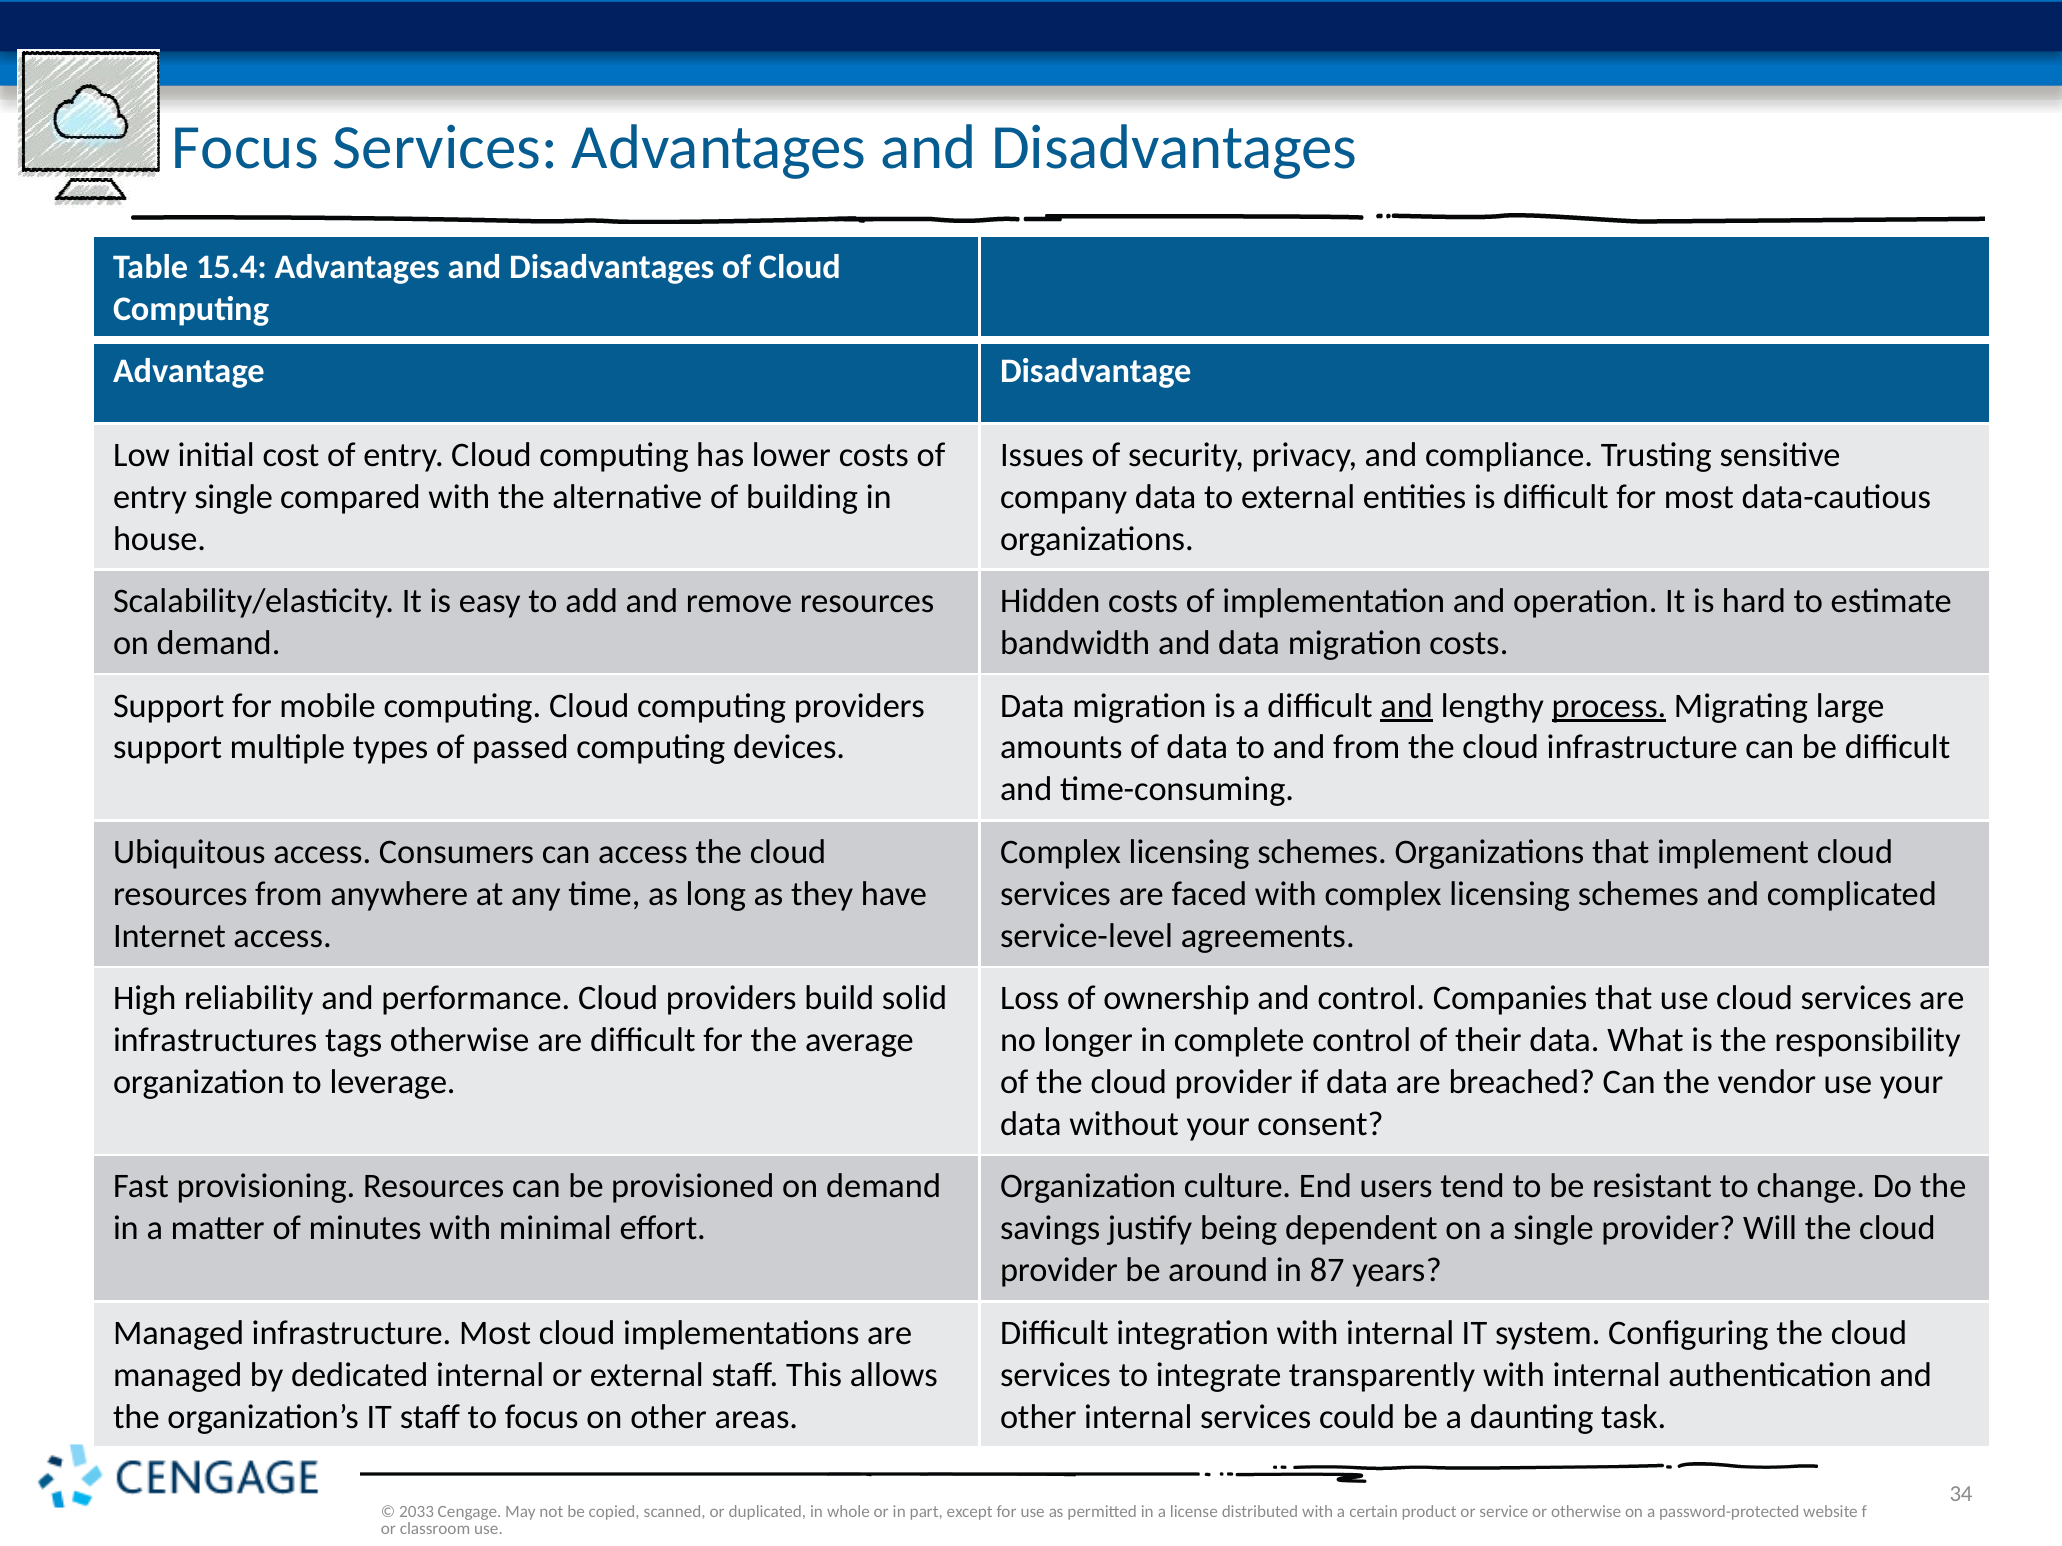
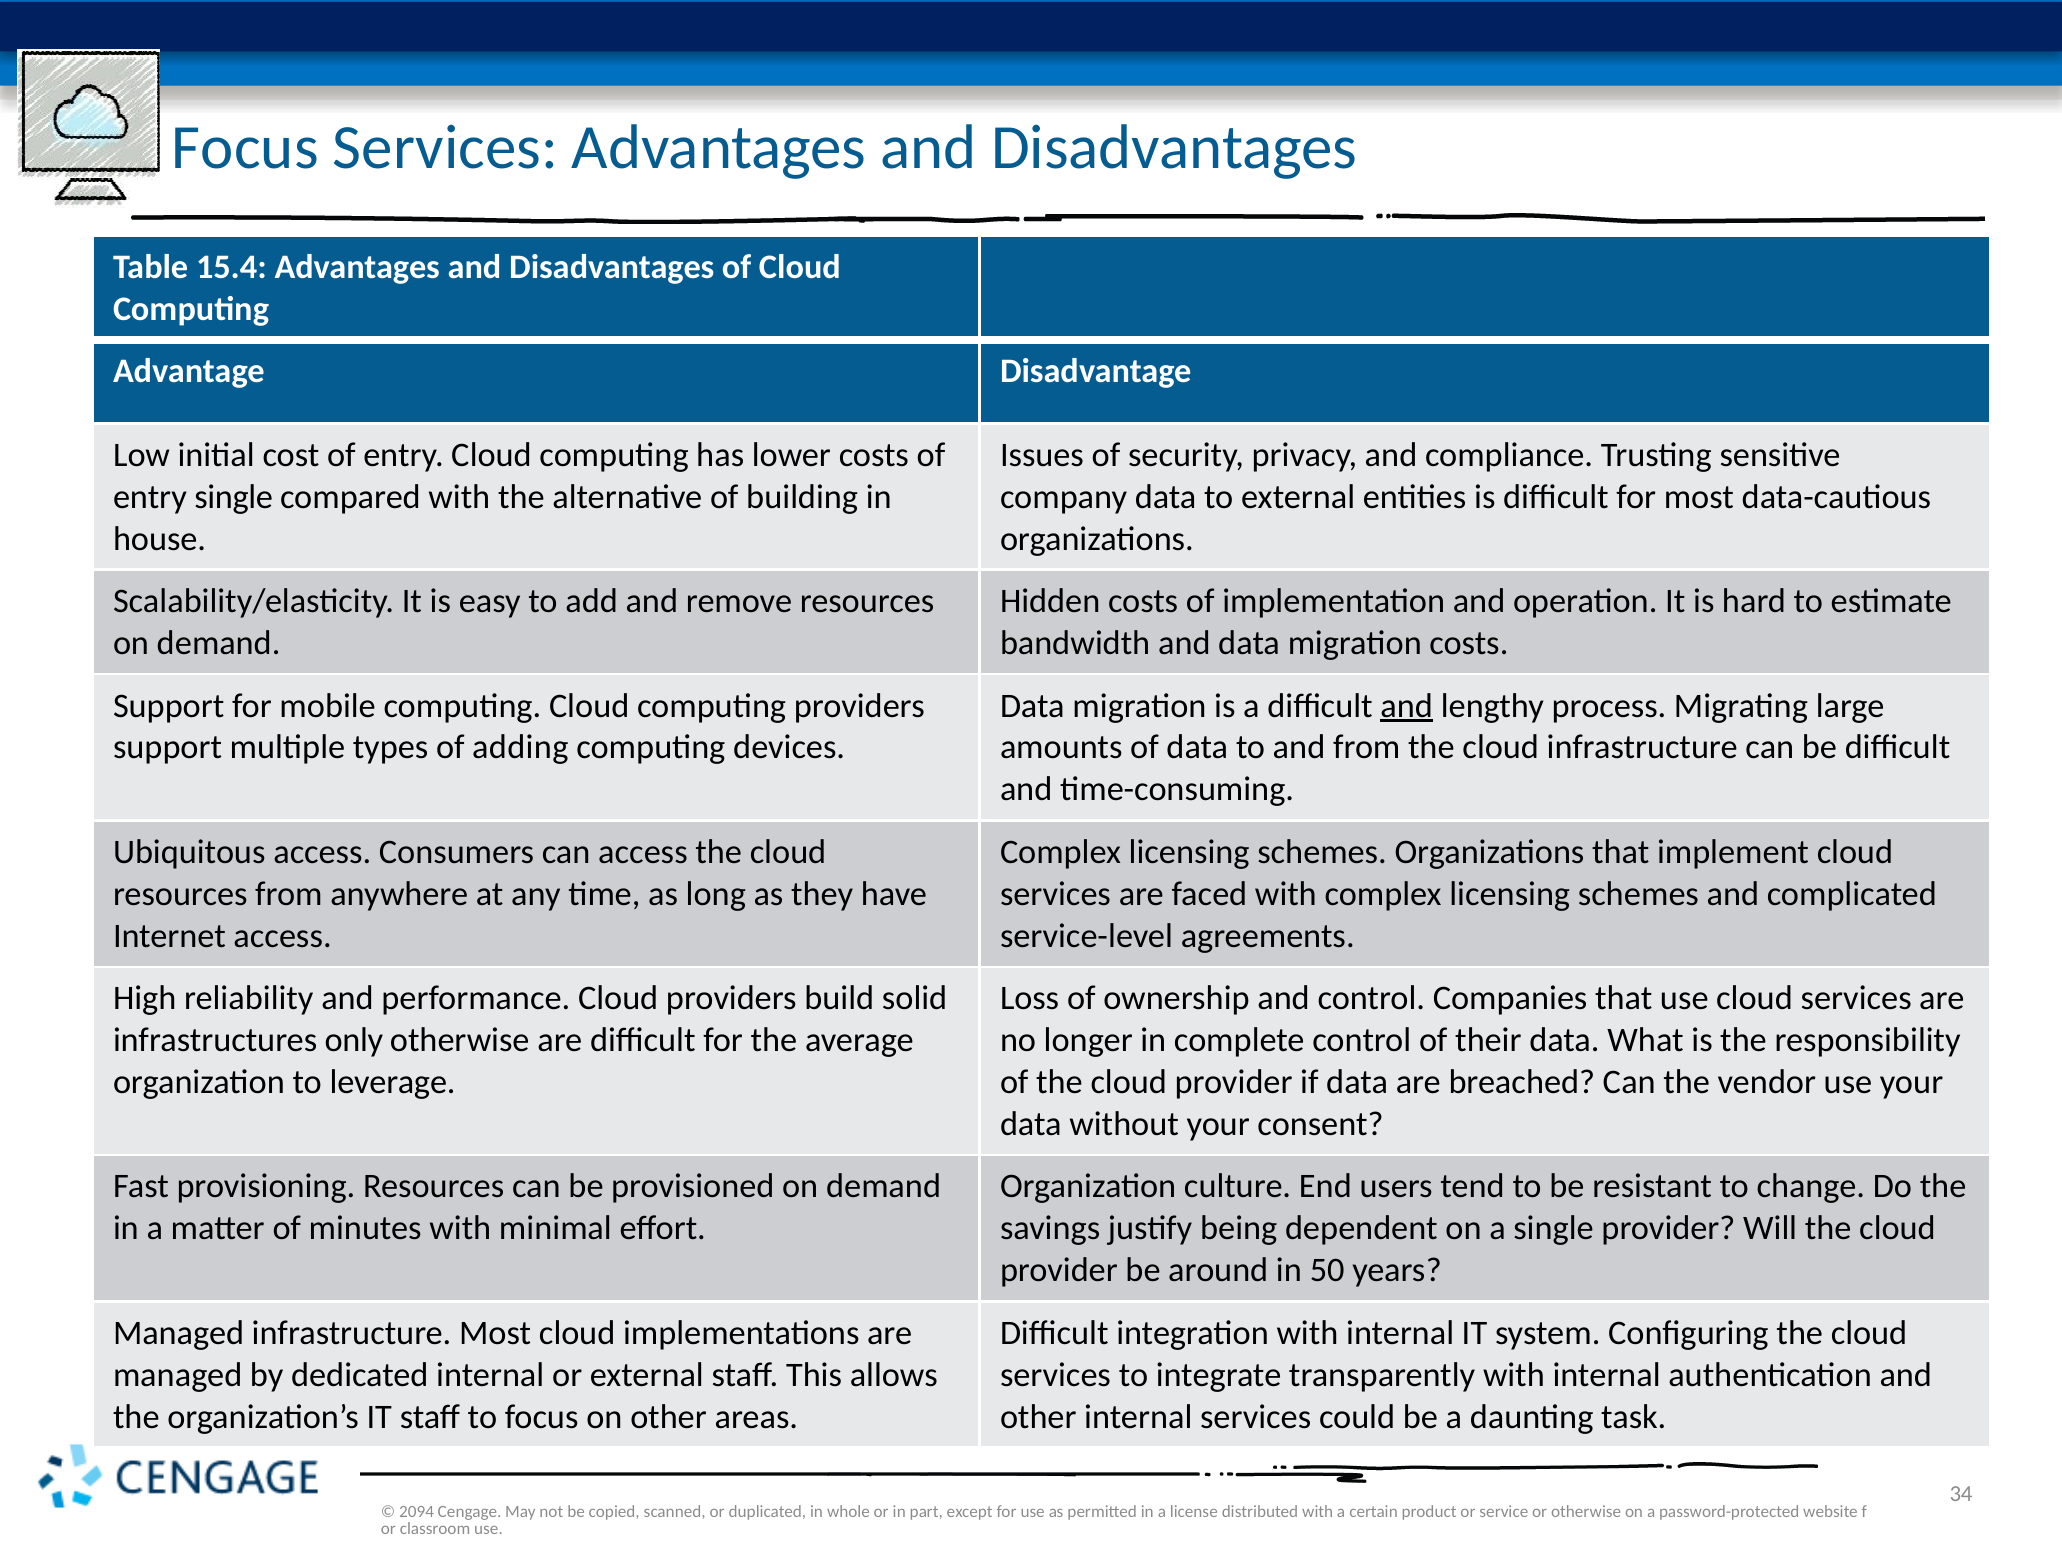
process underline: present -> none (1609, 706)
passed: passed -> adding (520, 748)
tags: tags -> only (354, 1041)
87: 87 -> 50 (1327, 1271)
2033: 2033 -> 2094 (417, 1512)
